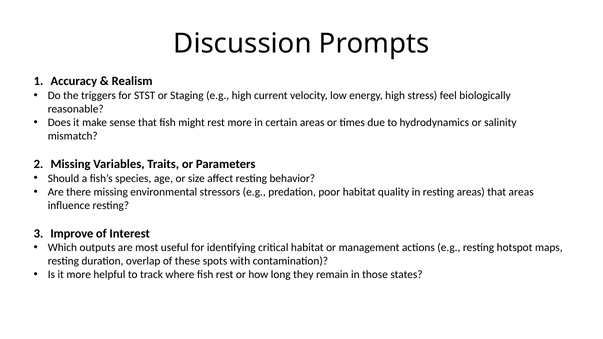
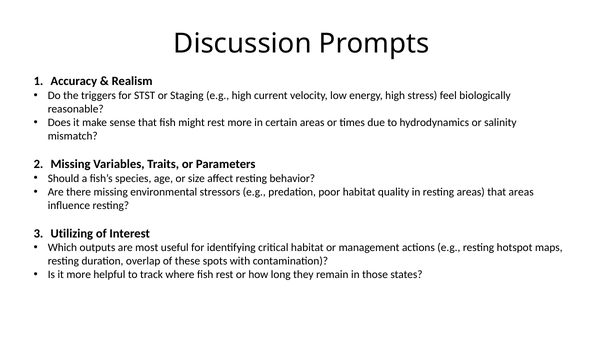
Improve: Improve -> Utilizing (72, 234)
